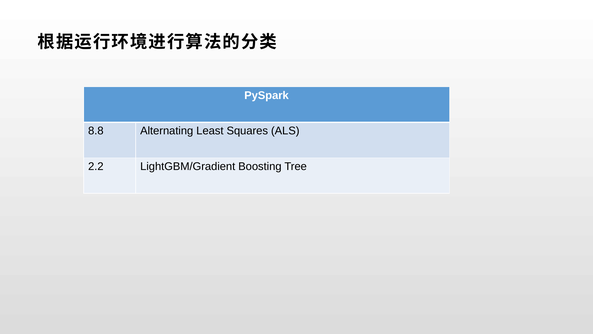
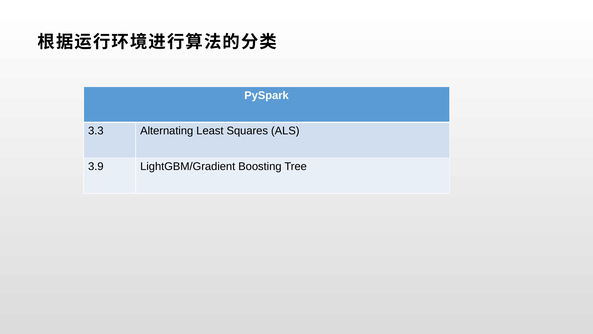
8.8: 8.8 -> 3.3 (96, 131)
2.2: 2.2 -> 3.9 (96, 166)
